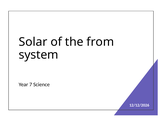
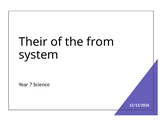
Solar: Solar -> Their (33, 42)
